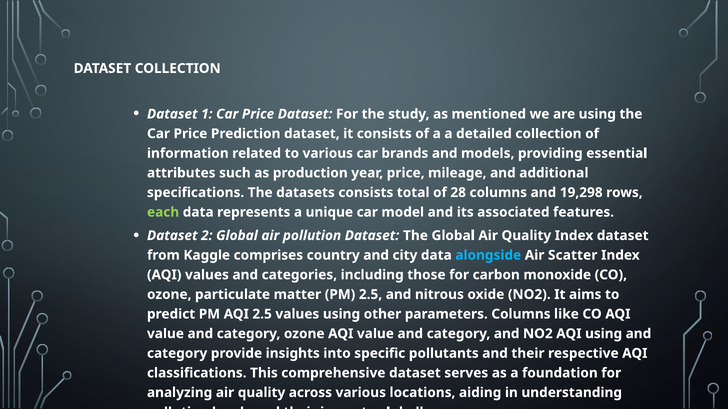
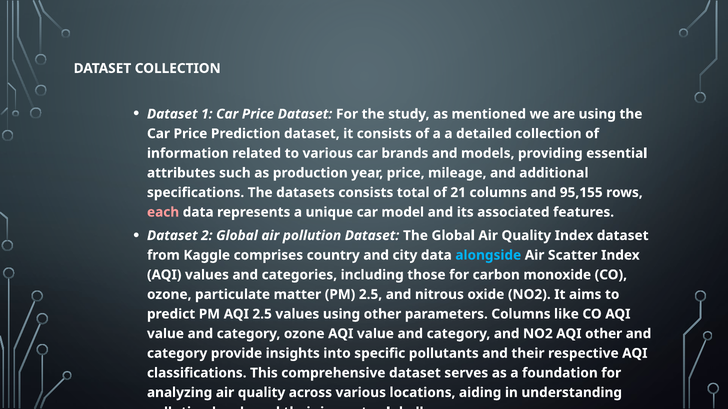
28: 28 -> 21 (458, 193)
19,298: 19,298 -> 95,155 (581, 193)
each colour: light green -> pink (163, 212)
AQI using: using -> other (604, 334)
